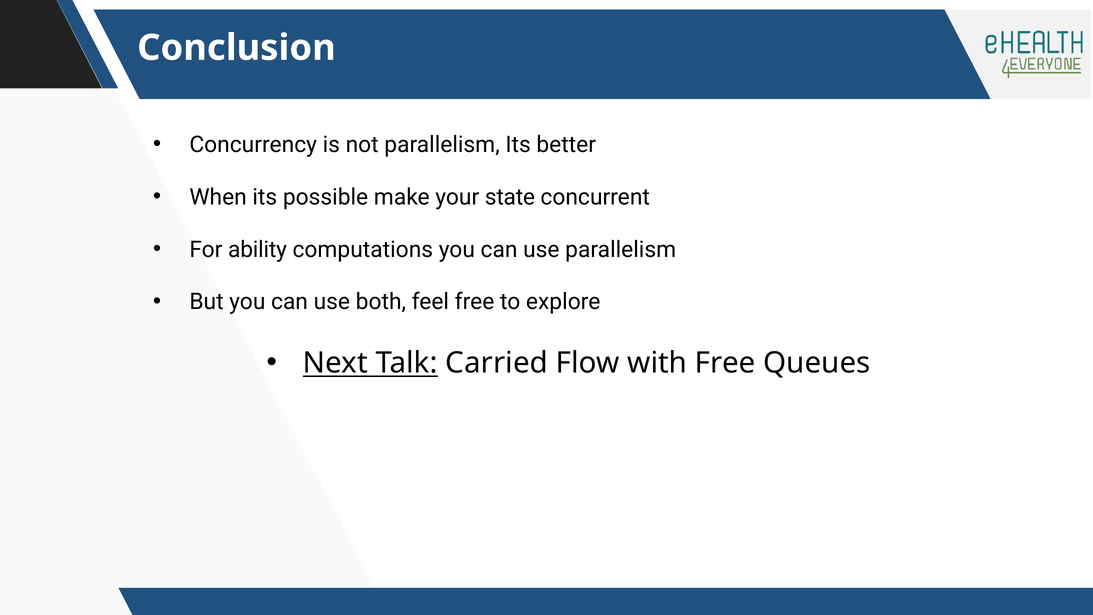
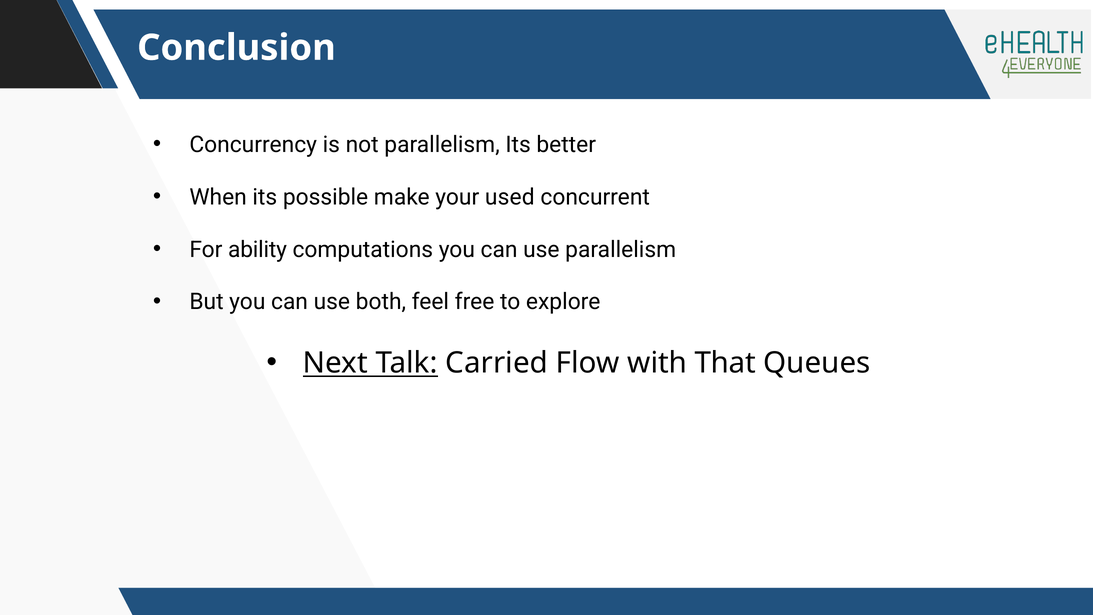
state: state -> used (510, 197)
with Free: Free -> That (725, 363)
